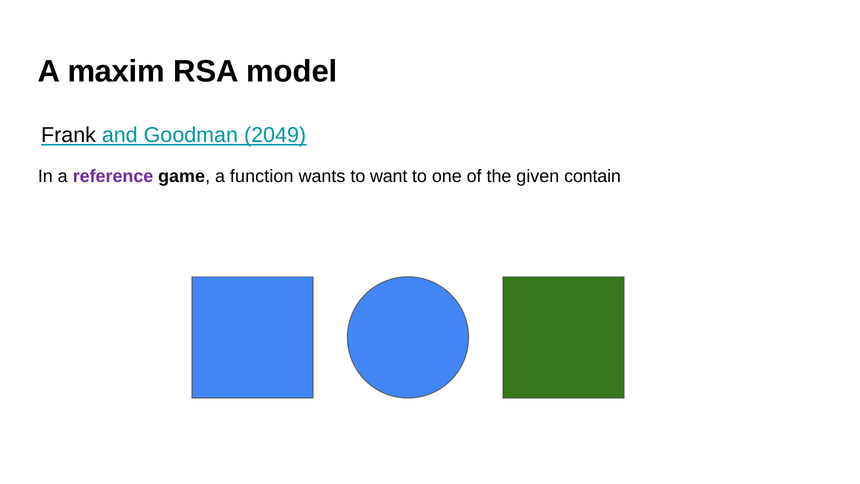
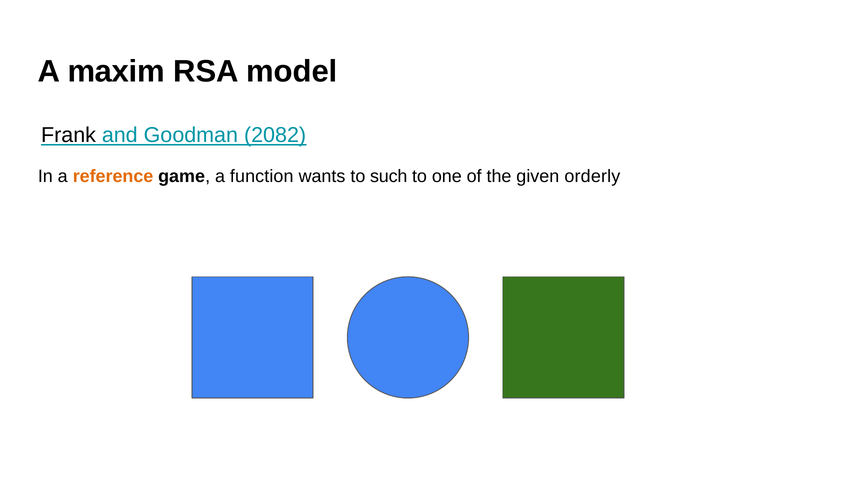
2049: 2049 -> 2082 (275, 135)
reference colour: purple -> orange (113, 176)
want: want -> such (389, 176)
contain: contain -> orderly (592, 176)
